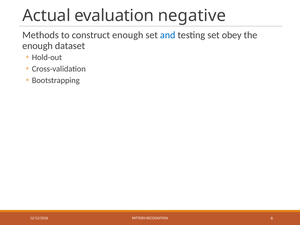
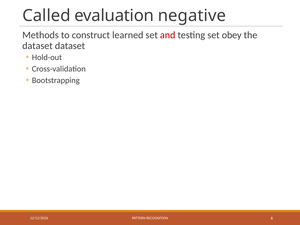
Actual: Actual -> Called (46, 16)
construct enough: enough -> learned (128, 35)
and colour: blue -> red (168, 35)
enough: enough -> dataset (37, 46)
